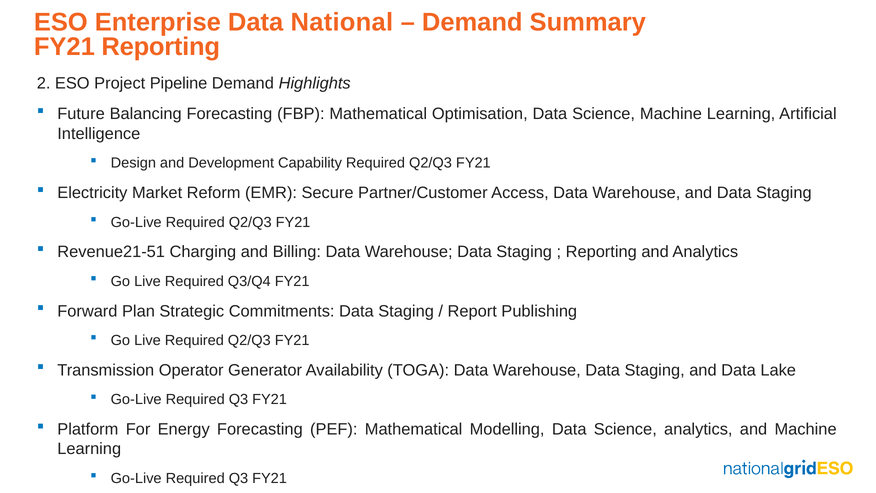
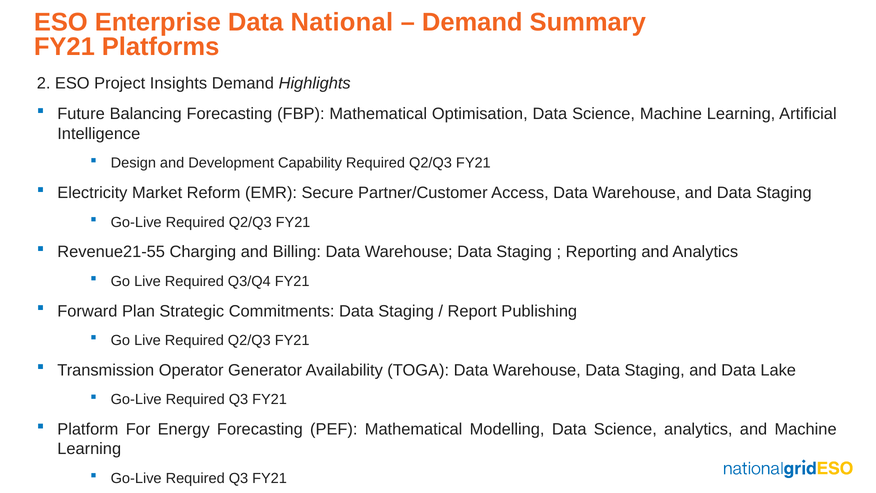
FY21 Reporting: Reporting -> Platforms (161, 47)
Pipeline: Pipeline -> Insights (178, 83)
Revenue21-51: Revenue21-51 -> Revenue21-55 (111, 252)
